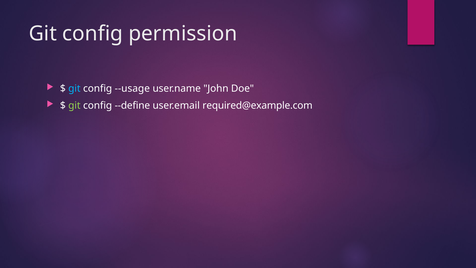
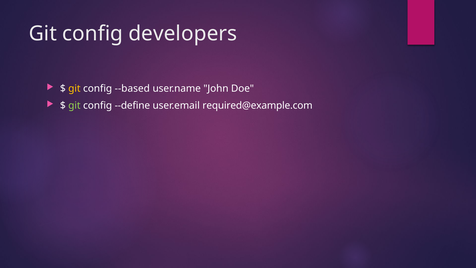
permission: permission -> developers (183, 33)
git colour: light blue -> yellow (74, 89)
--usage: --usage -> --based (132, 89)
